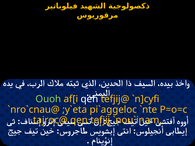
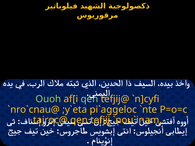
qen colour: white -> light green (89, 99)
